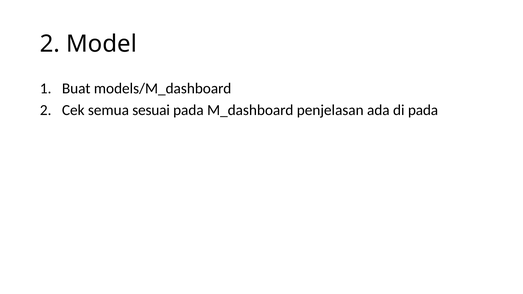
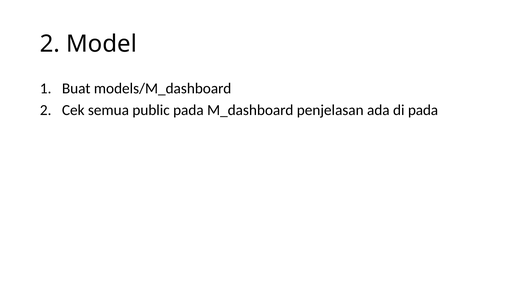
sesuai: sesuai -> public (151, 110)
